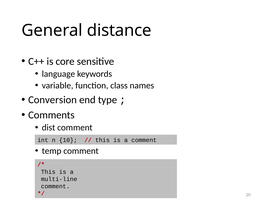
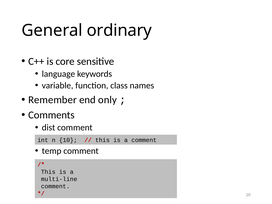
distance: distance -> ordinary (119, 30)
Conversion: Conversion -> Remember (53, 100)
type: type -> only (108, 100)
